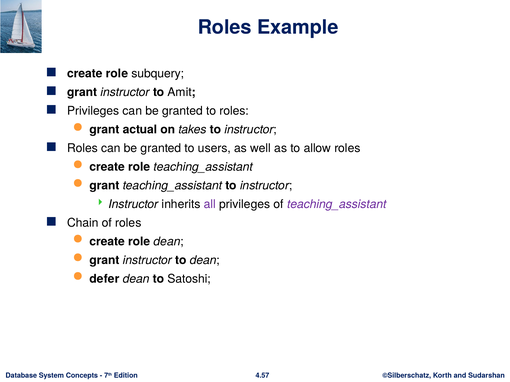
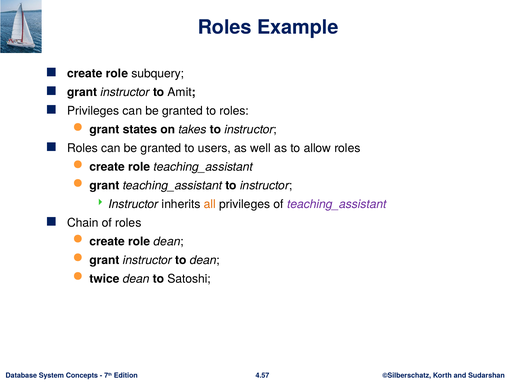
actual: actual -> states (140, 130)
all colour: purple -> orange (210, 204)
defer: defer -> twice (104, 279)
